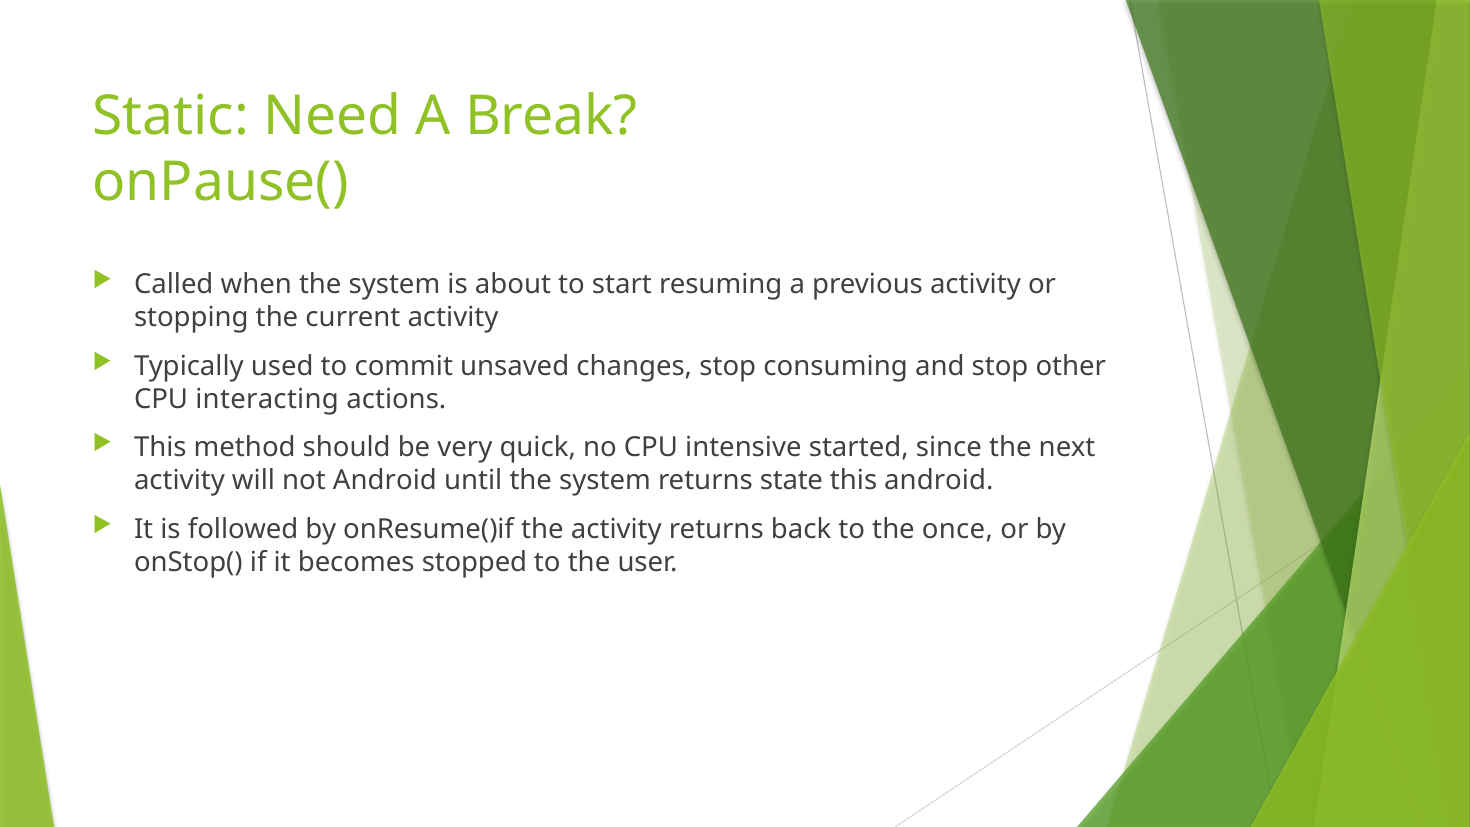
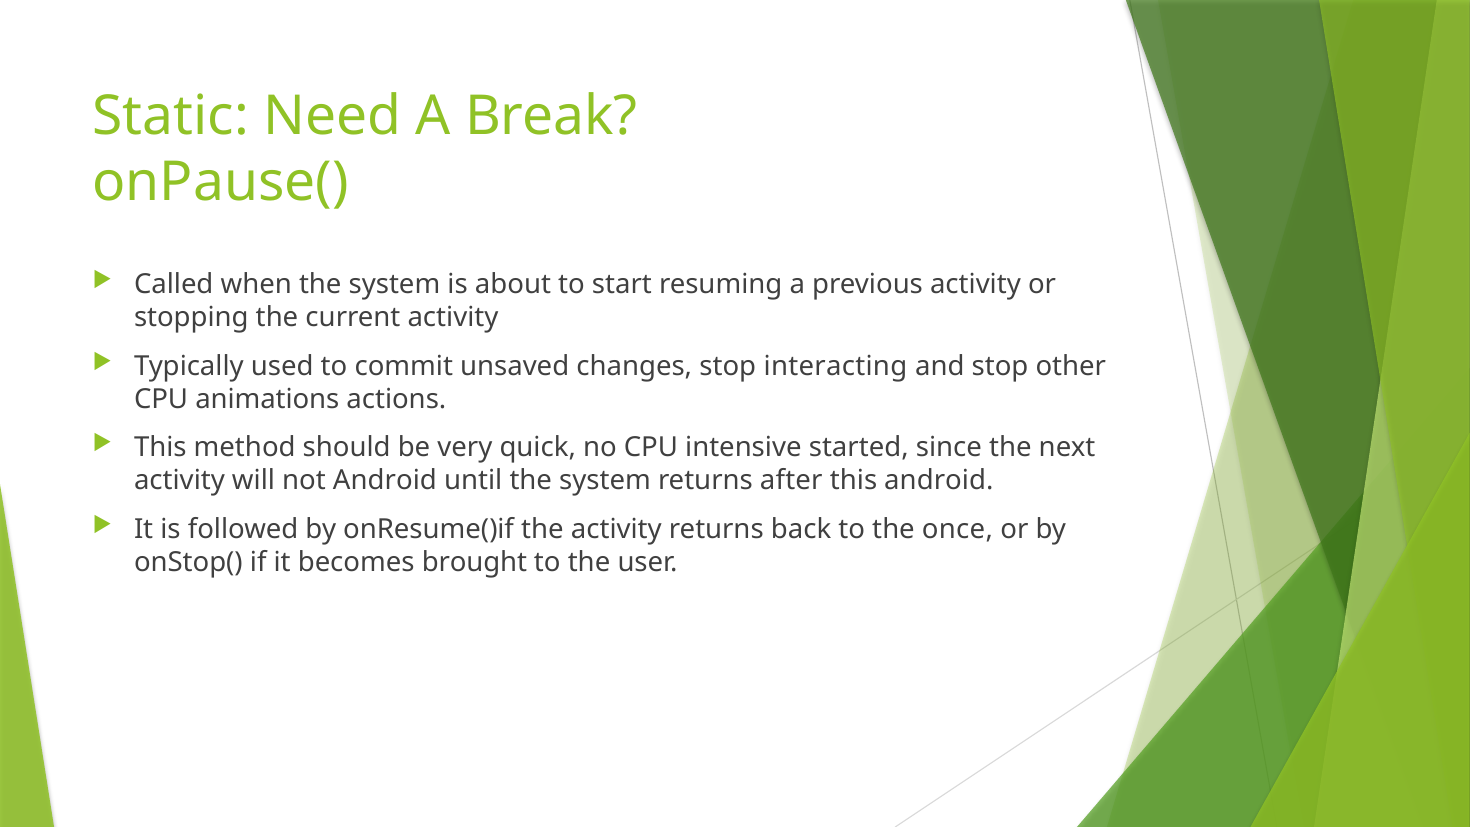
consuming: consuming -> interacting (835, 366)
interacting: interacting -> animations (267, 399)
state: state -> after (791, 481)
stopped: stopped -> brought (474, 562)
